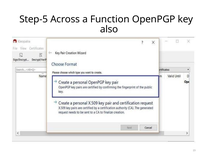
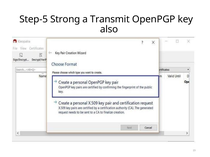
Across: Across -> Strong (65, 19)
Function: Function -> Transmit (110, 19)
